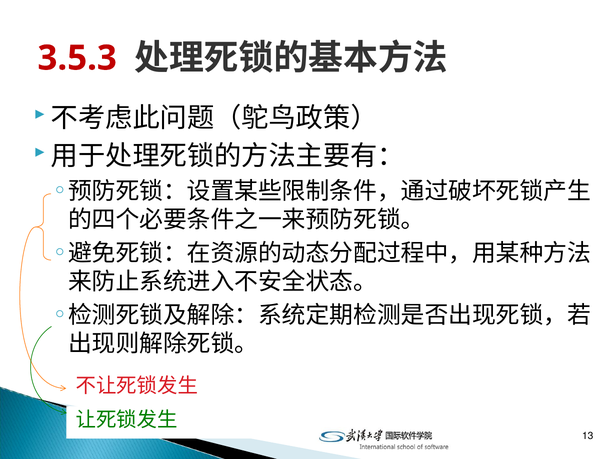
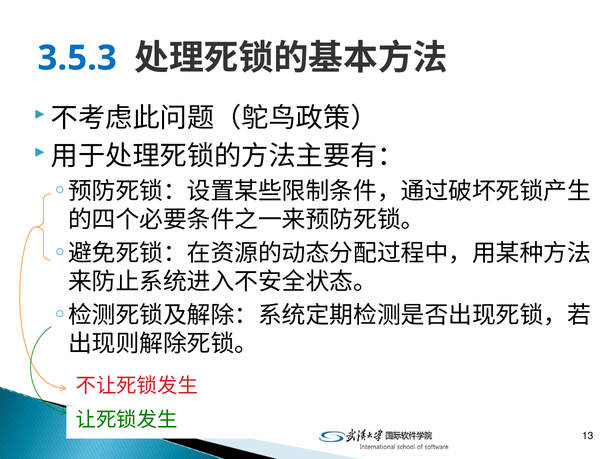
3.5.3 colour: red -> blue (77, 58)
